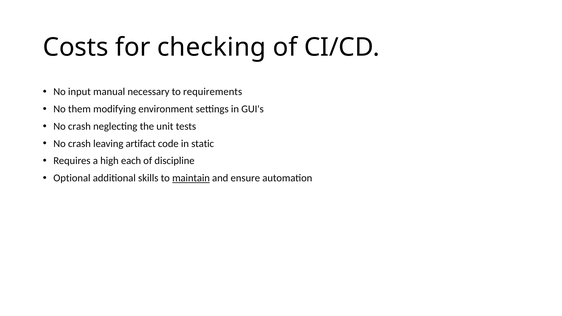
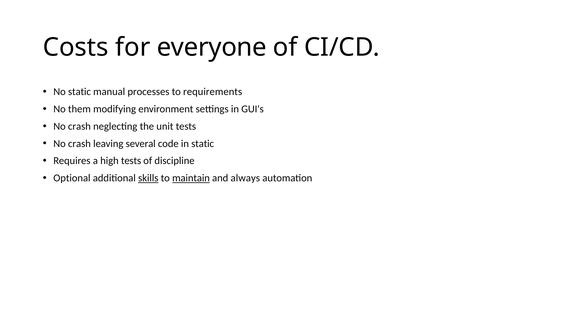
checking: checking -> everyone (212, 47)
No input: input -> static (79, 92)
necessary: necessary -> processes (148, 92)
artifact: artifact -> several (141, 144)
high each: each -> tests (131, 161)
skills underline: none -> present (148, 178)
ensure: ensure -> always (245, 178)
